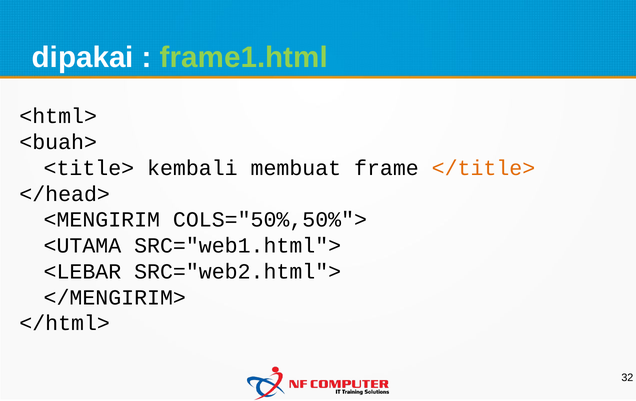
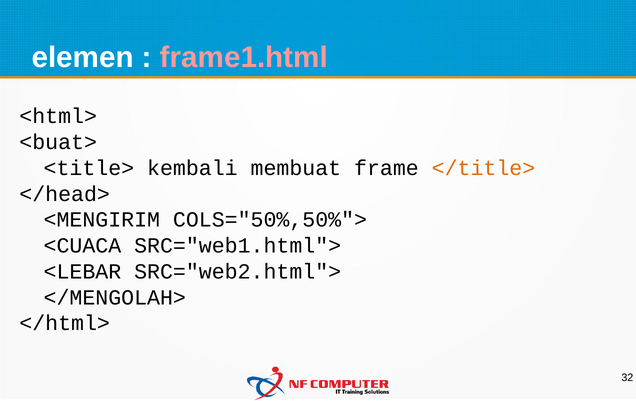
dipakai: dipakai -> elemen (83, 58)
frame1.html colour: light green -> pink (244, 58)
<buah>: <buah> -> <buat> (58, 142)
<UTAMA: <UTAMA -> <CUACA (82, 245)
</MENGIRIM>: </MENGIRIM> -> </MENGOLAH> (115, 297)
